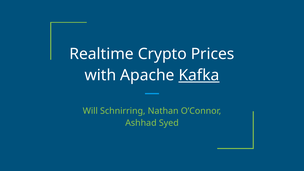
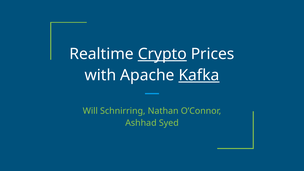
Crypto underline: none -> present (162, 54)
